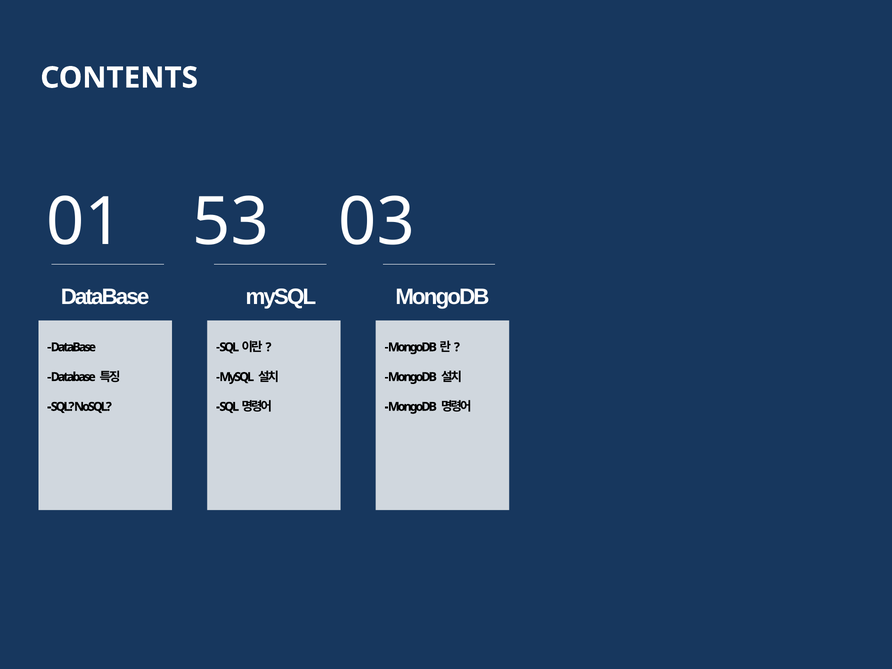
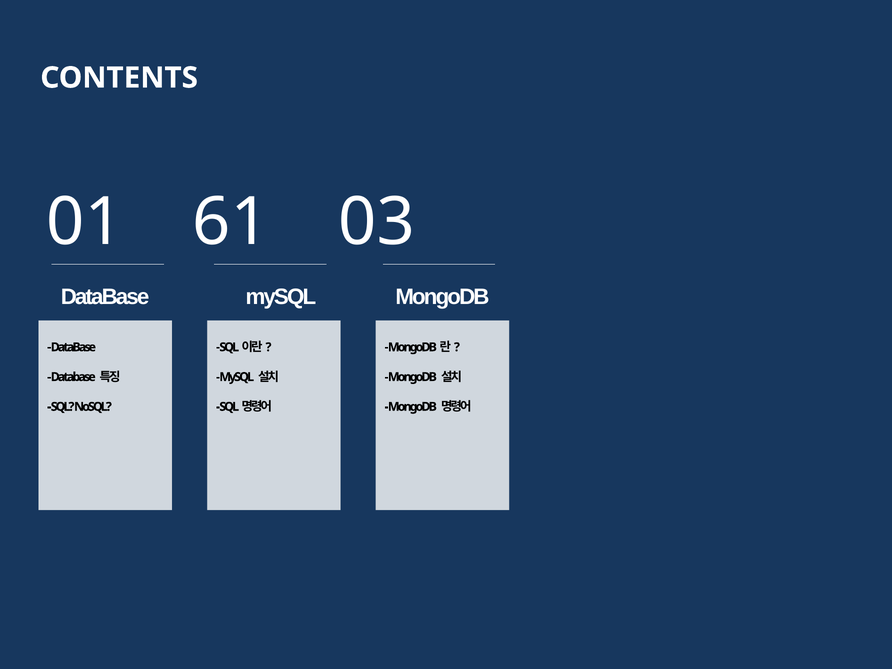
53: 53 -> 61 (231, 222)
